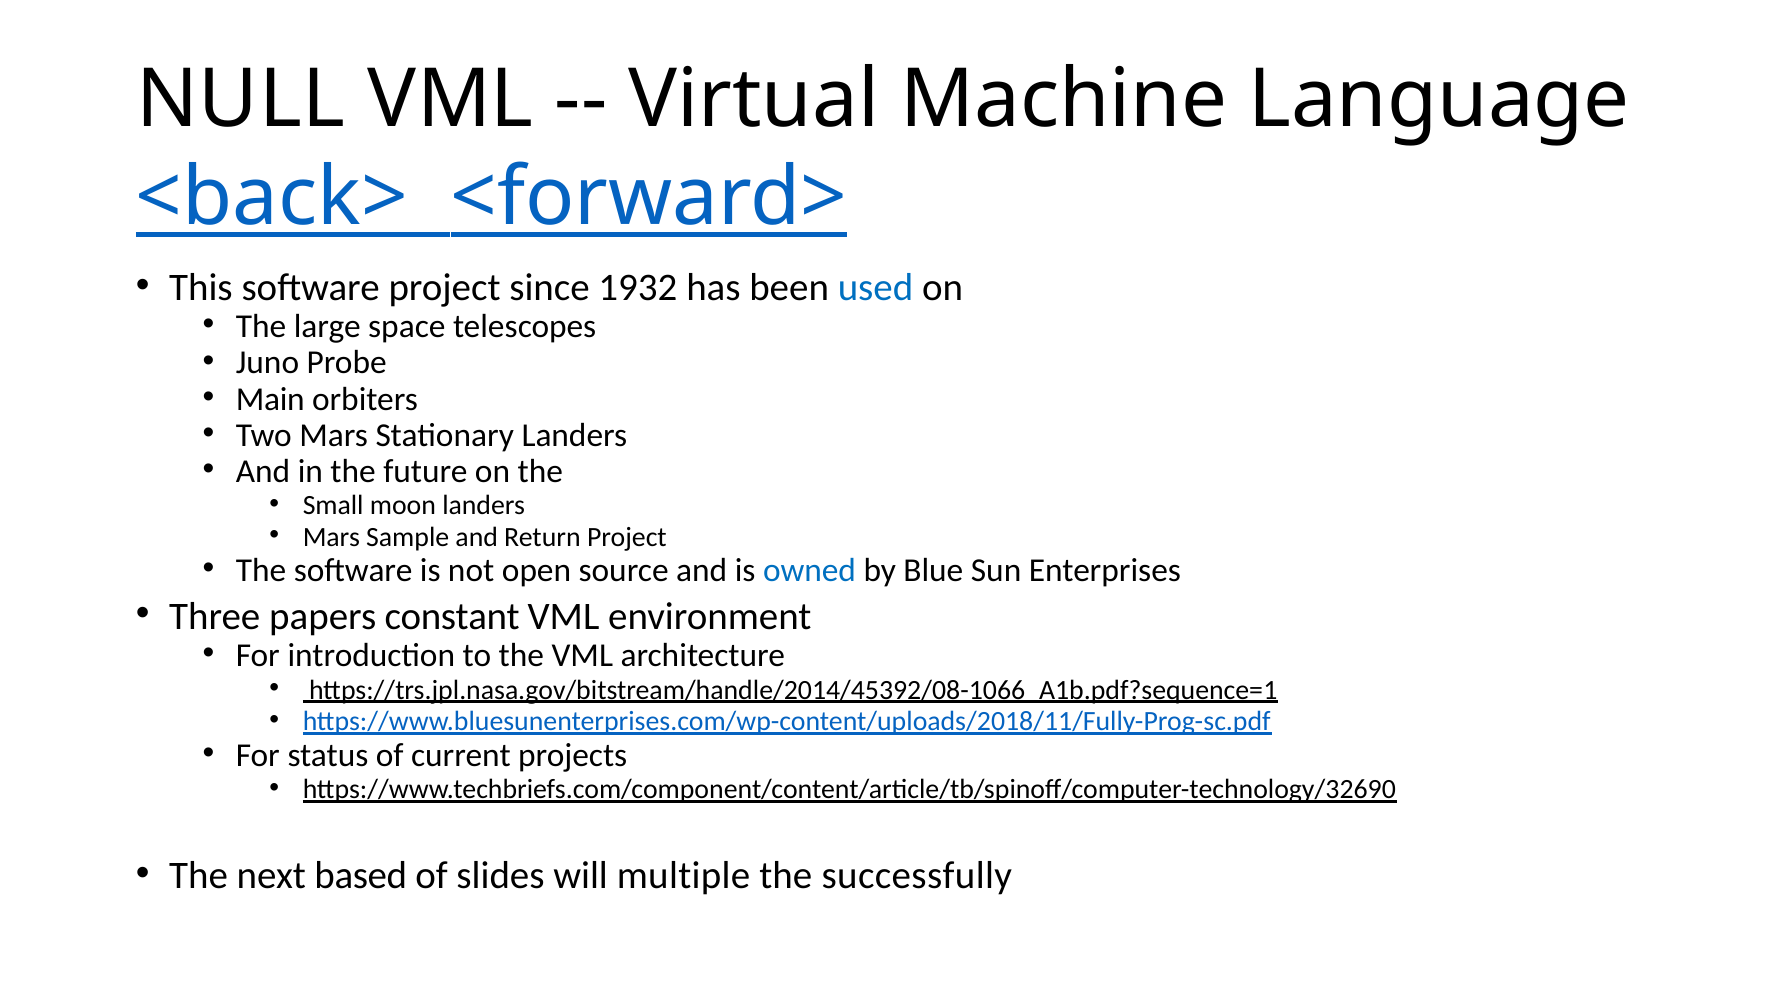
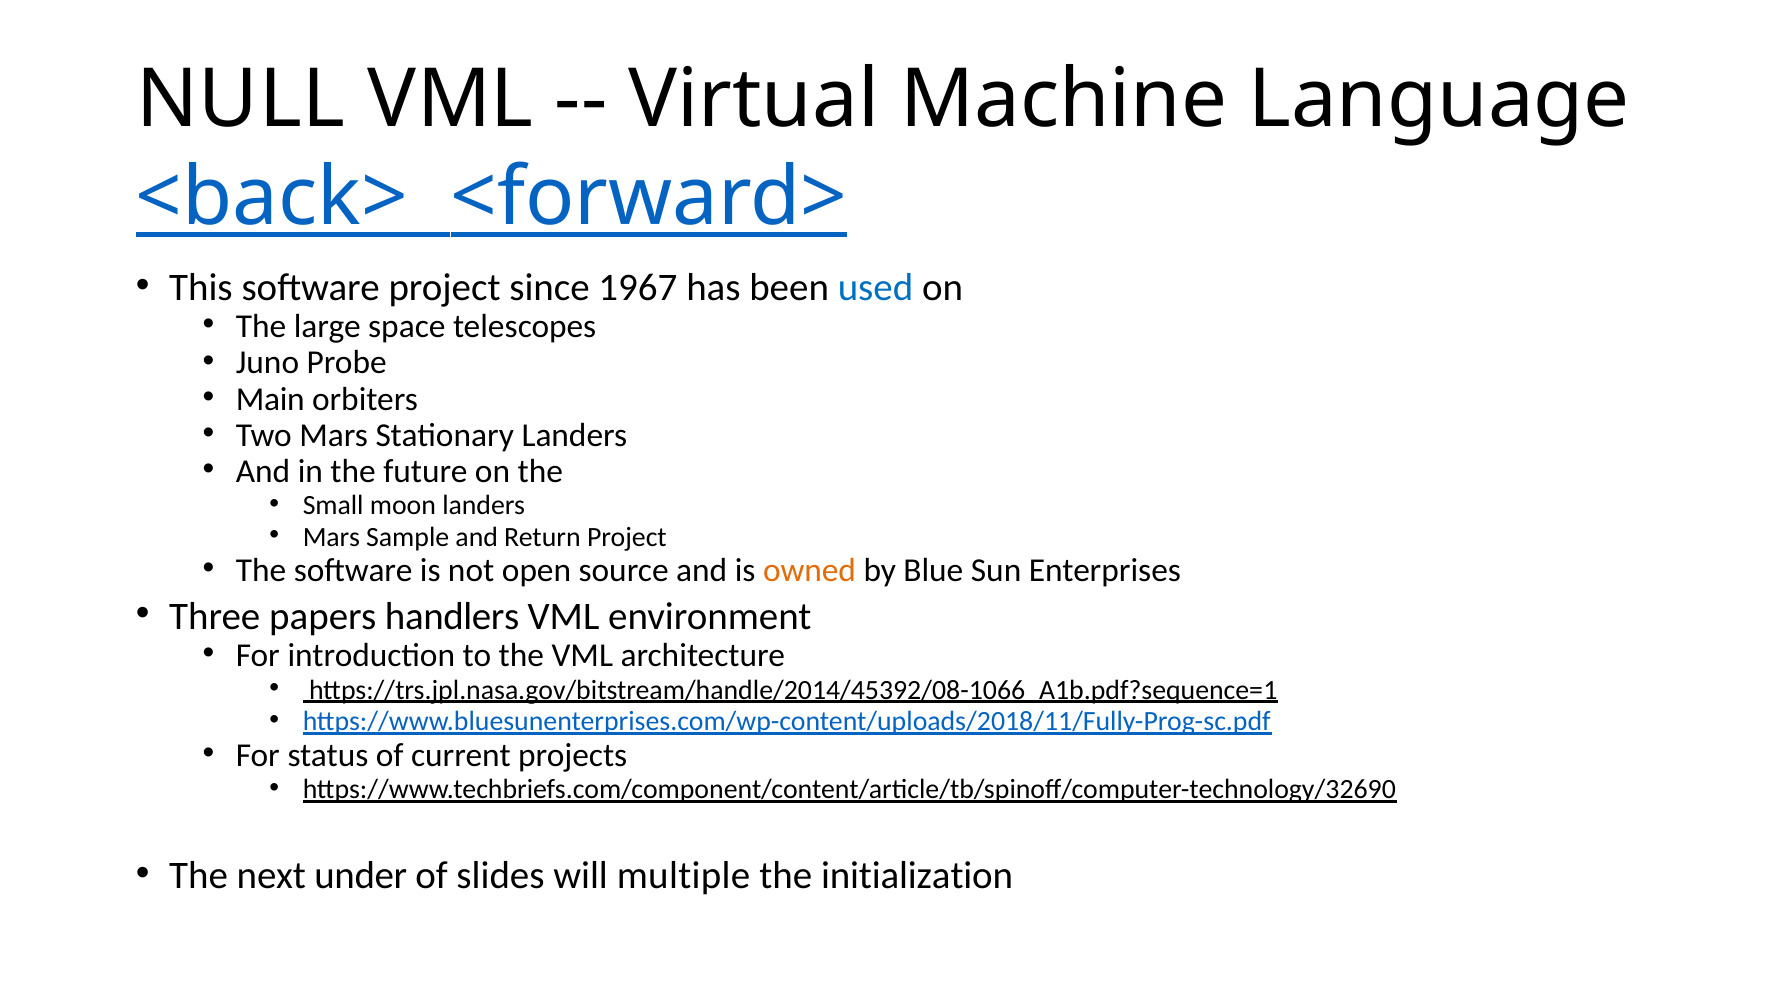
1932: 1932 -> 1967 (638, 287)
owned colour: blue -> orange (809, 570)
constant: constant -> handlers (452, 616)
based: based -> under (361, 876)
successfully: successfully -> initialization (917, 876)
